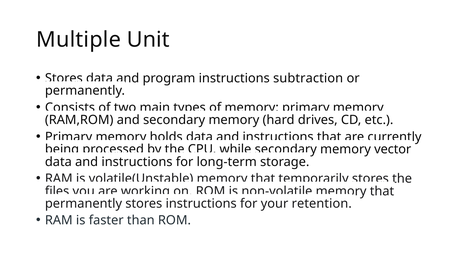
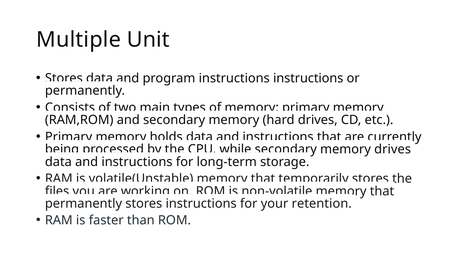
instructions subtraction: subtraction -> instructions (308, 78)
memory vector: vector -> drives (393, 149)
